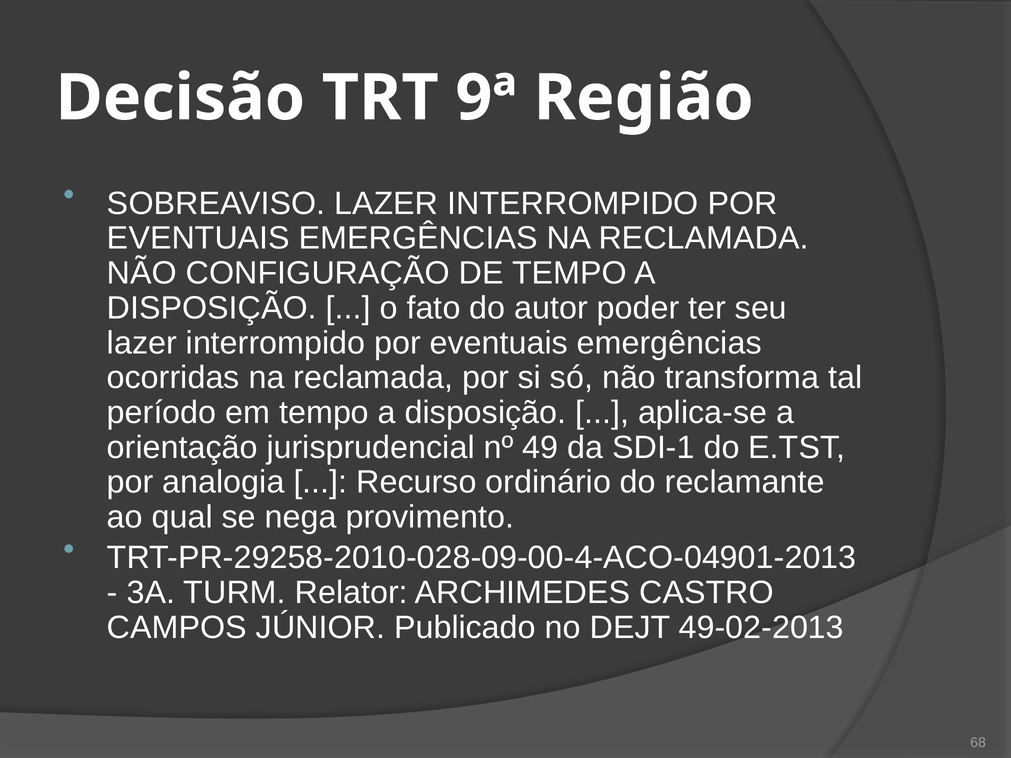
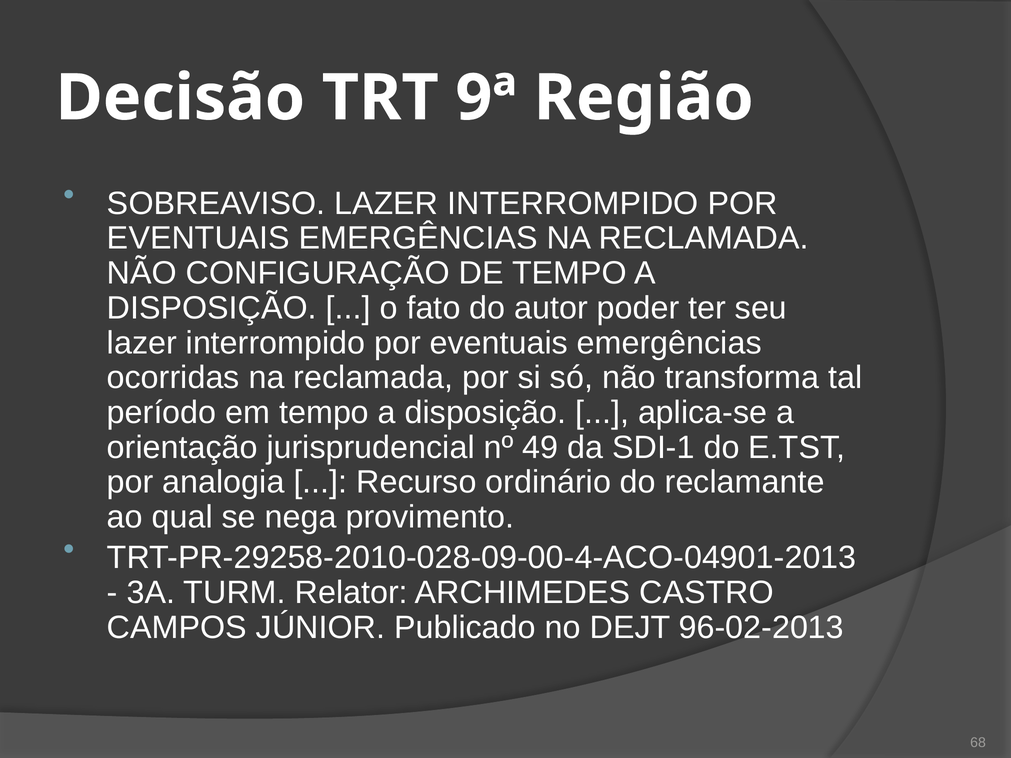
49-02-2013: 49-02-2013 -> 96-02-2013 (761, 628)
